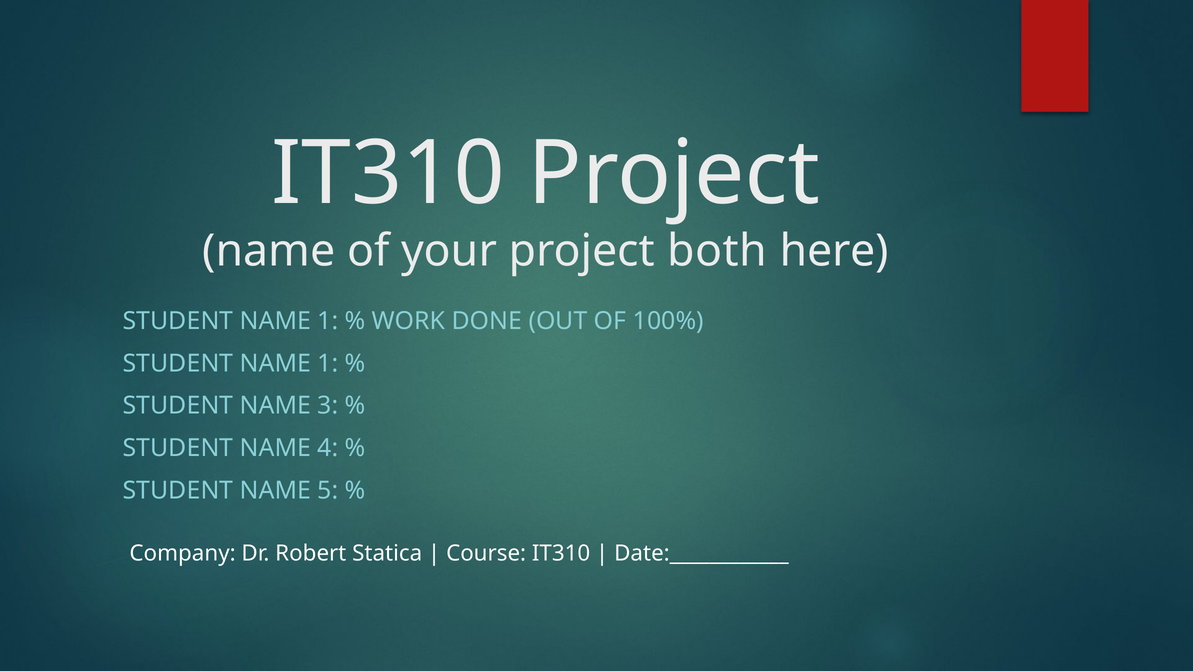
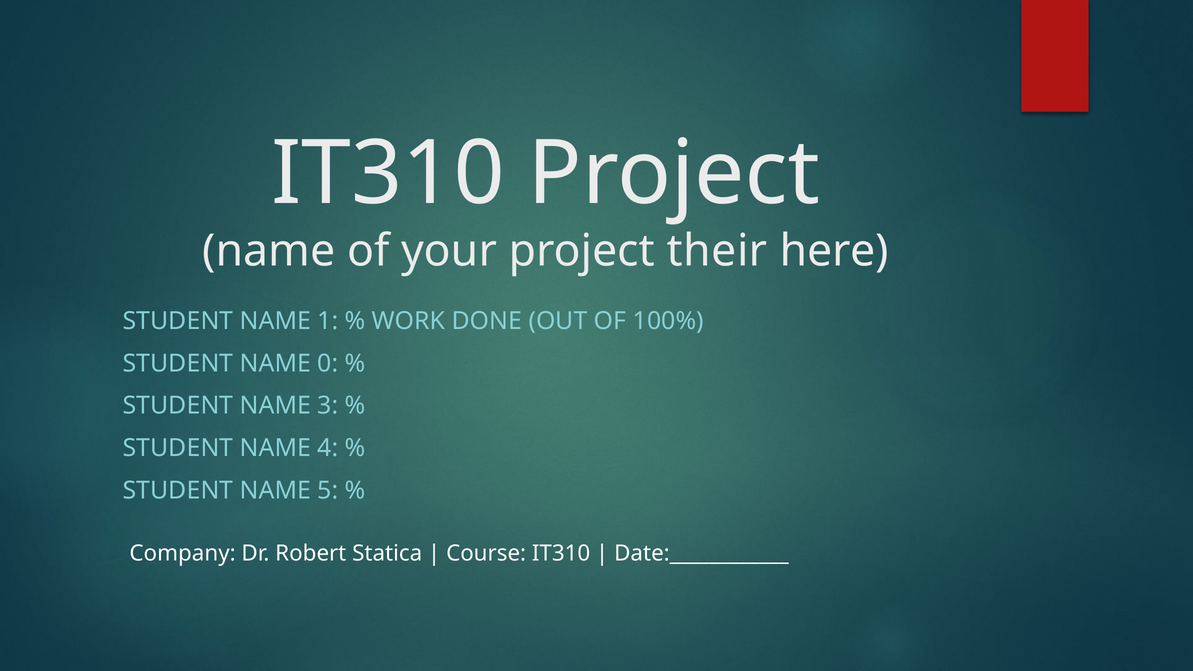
both: both -> their (717, 251)
1: 1 -> 0 (328, 363)
